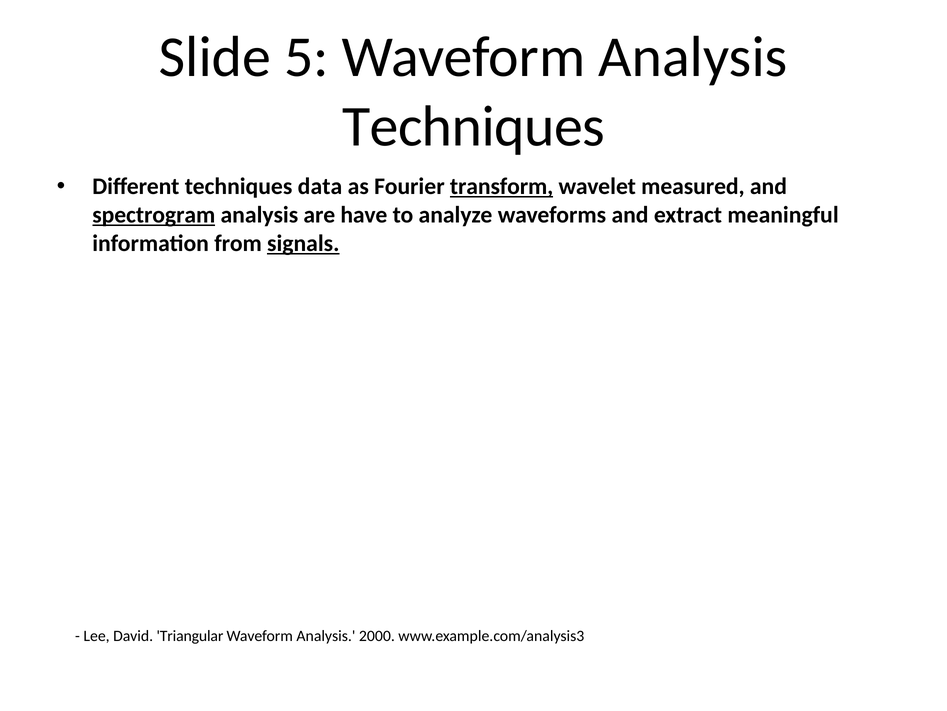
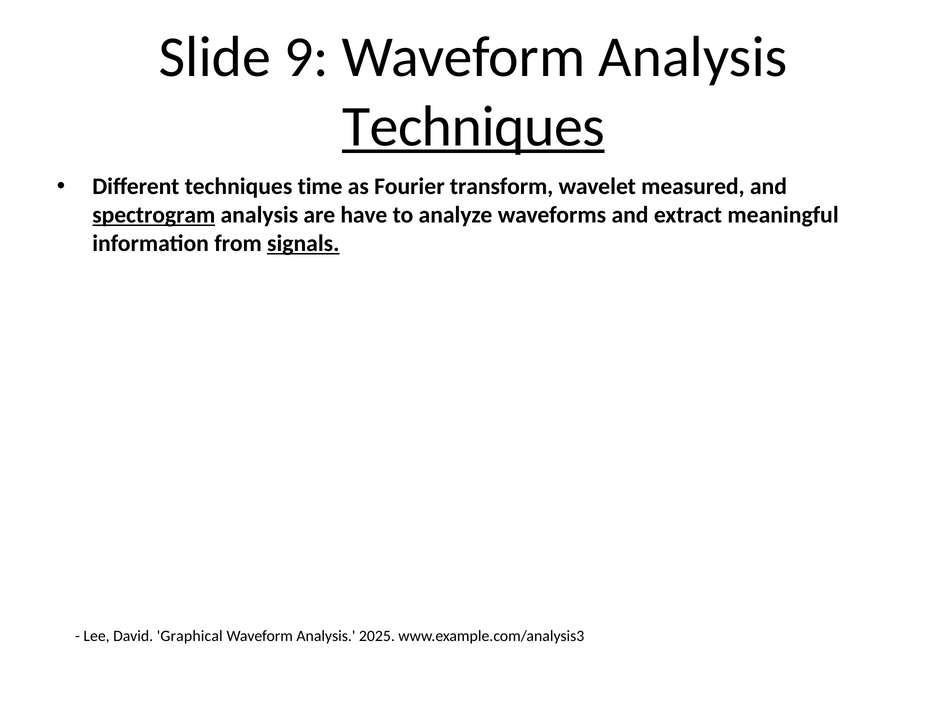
5: 5 -> 9 (306, 57)
Techniques underline: none -> present (474, 126)
data: data -> time (320, 186)
transform underline: present -> none (502, 186)
Triangular: Triangular -> Graphical (190, 635)
2000: 2000 -> 2025 (377, 635)
